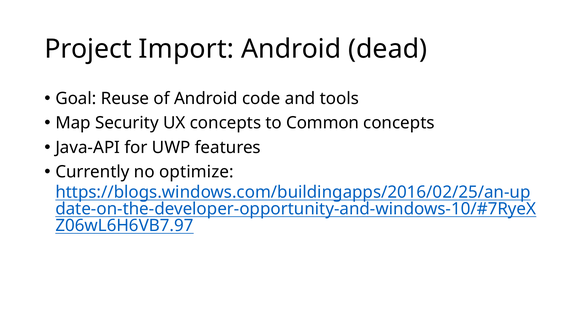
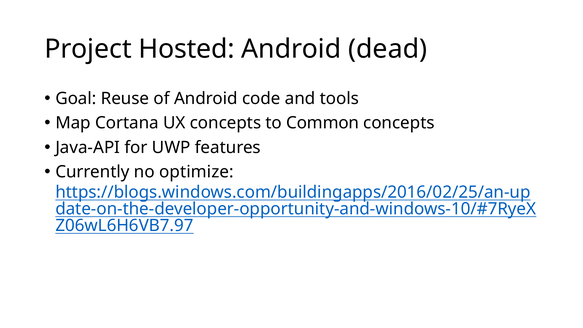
Import: Import -> Hosted (187, 49)
Security: Security -> Cortana (127, 123)
